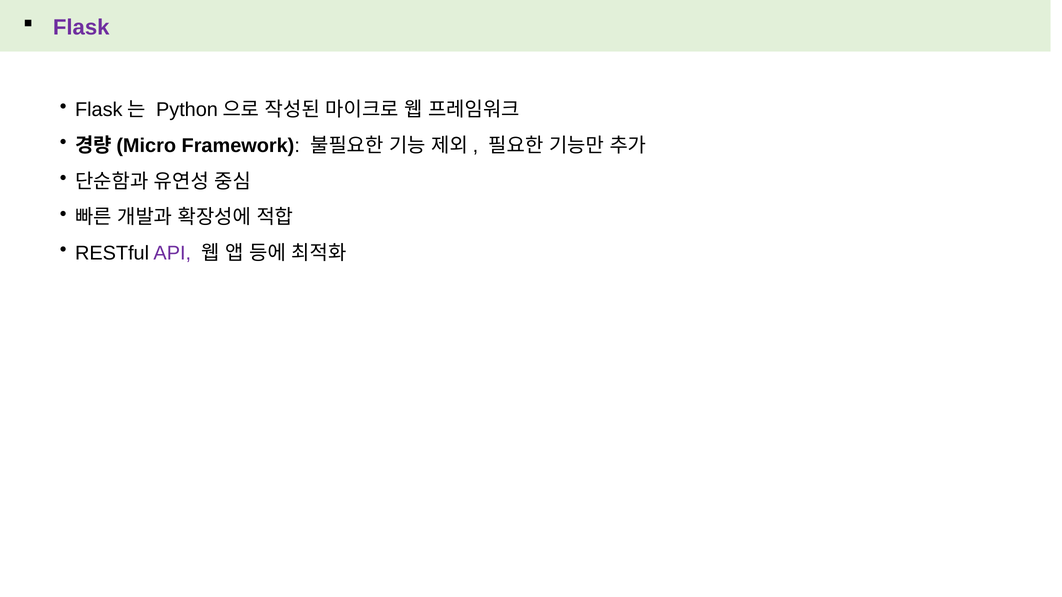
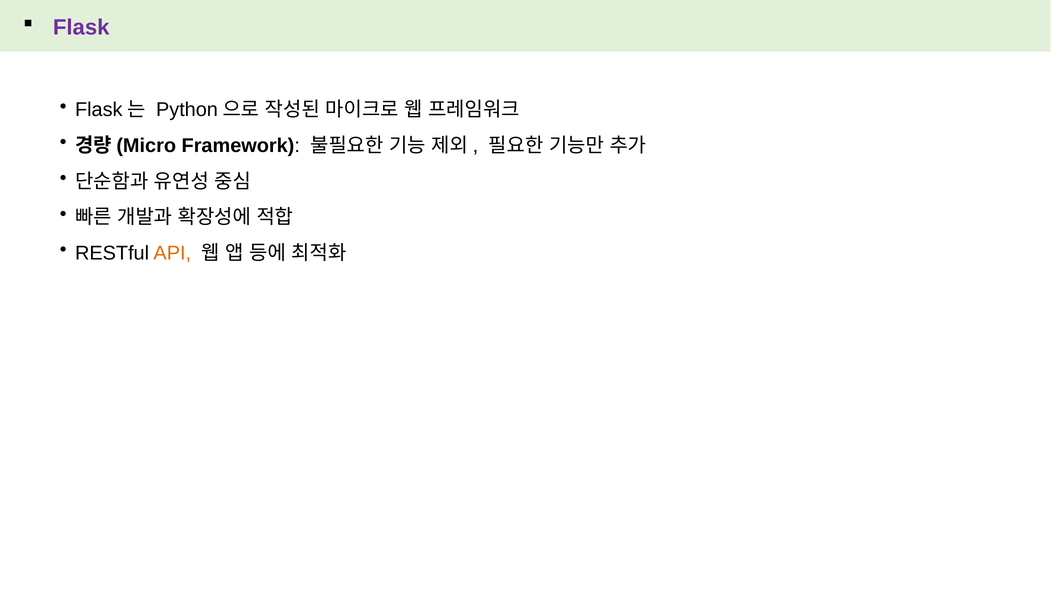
API colour: purple -> orange (172, 253)
